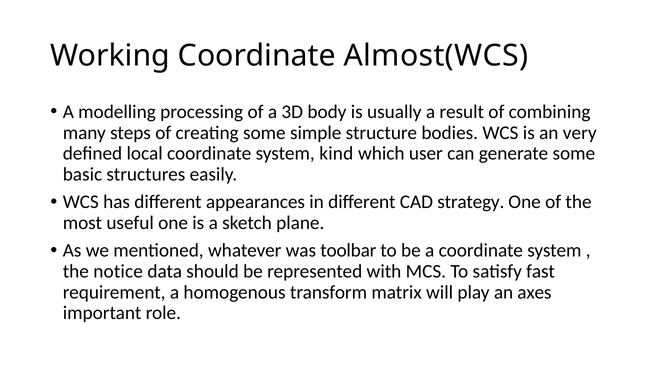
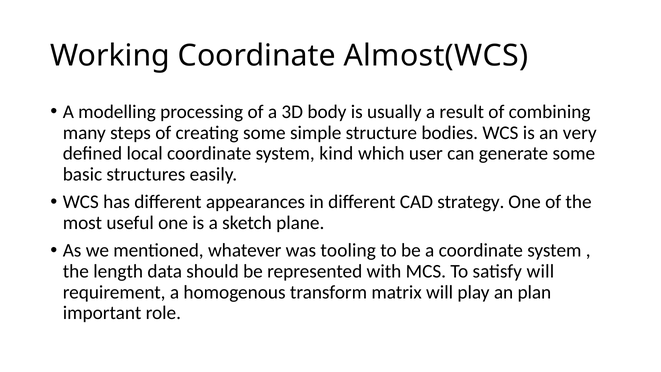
toolbar: toolbar -> tooling (348, 250)
notice: notice -> length (118, 271)
satisfy fast: fast -> will (540, 271)
axes: axes -> plan (534, 292)
